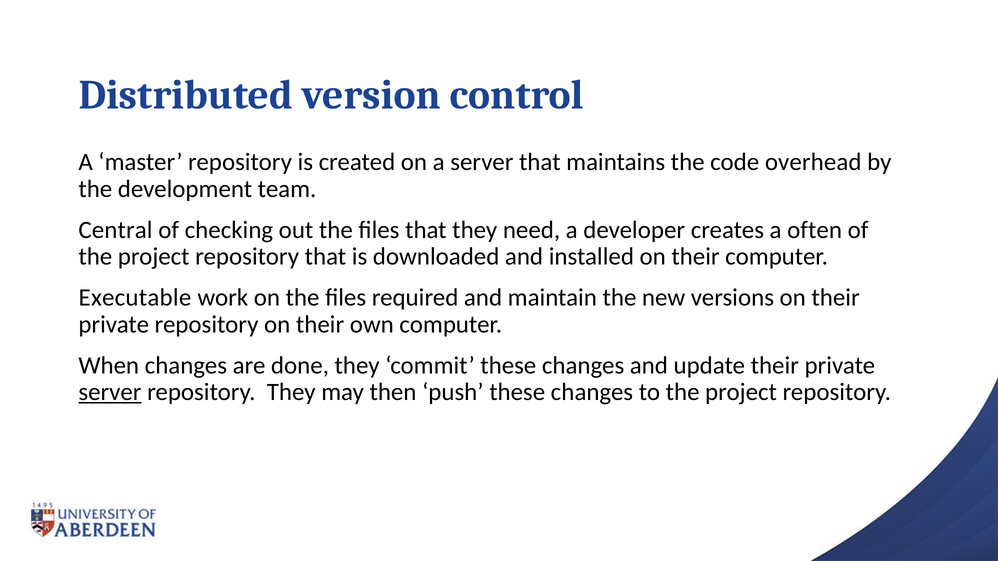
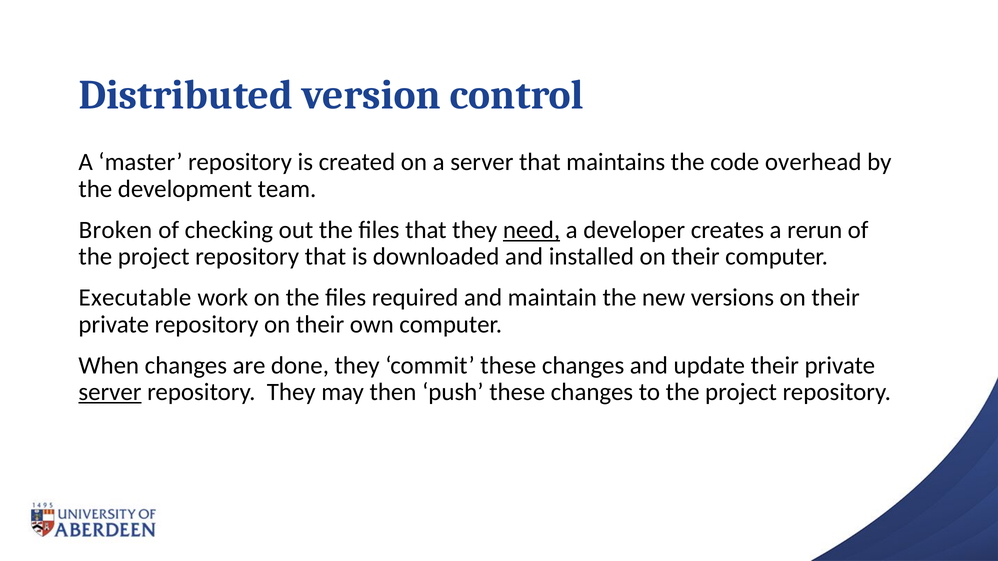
Central: Central -> Broken (115, 230)
need underline: none -> present (531, 230)
often: often -> rerun (815, 230)
